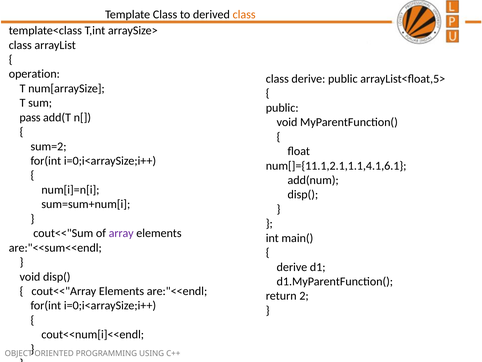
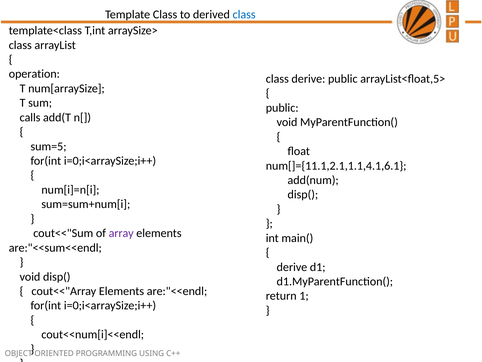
class colour: orange -> blue (244, 14)
pass: pass -> calls (30, 117)
sum=2: sum=2 -> sum=5 (49, 146)
2: 2 -> 1 (304, 296)
